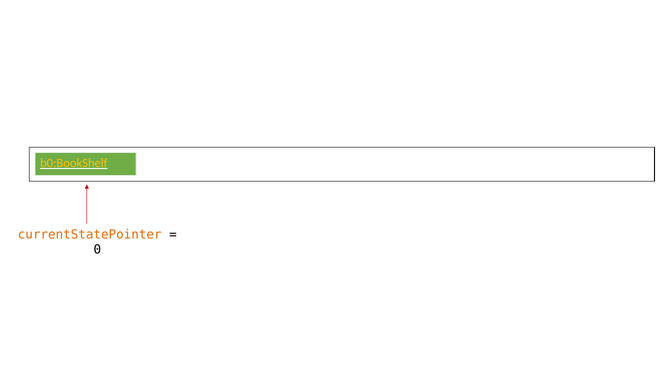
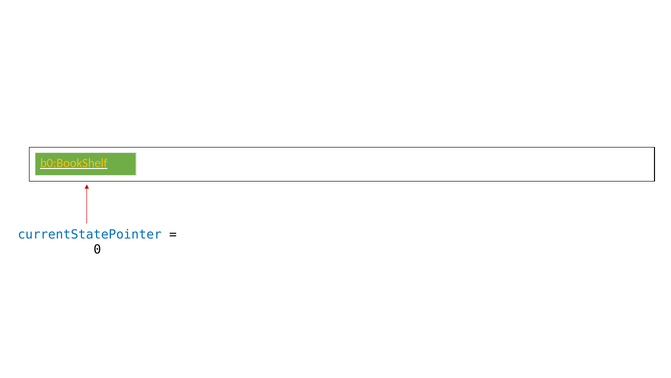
currentStatePointer colour: orange -> blue (90, 234)
